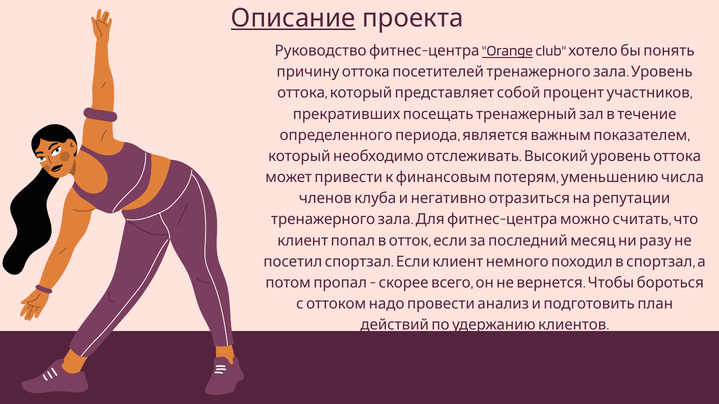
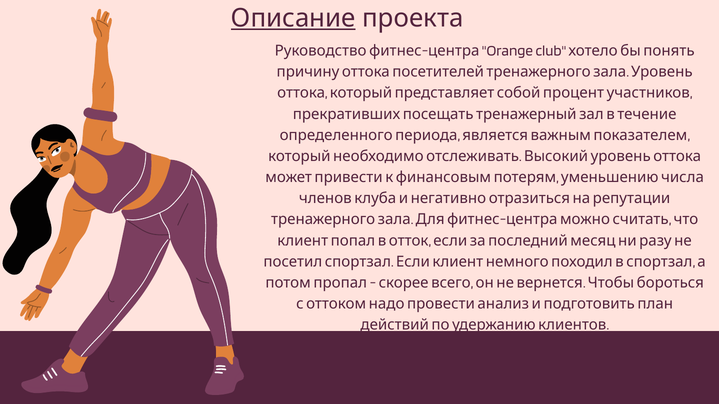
Orange underline: present -> none (507, 51)
